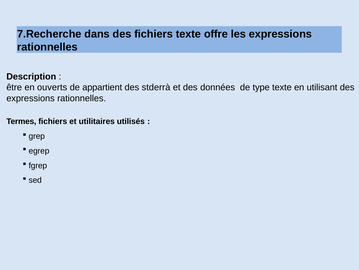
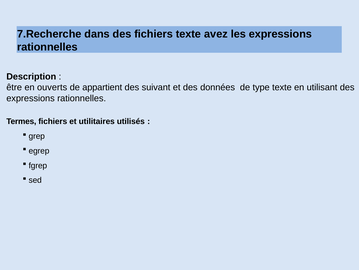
offre: offre -> avez (216, 34)
stderrà: stderrà -> suivant (156, 87)
